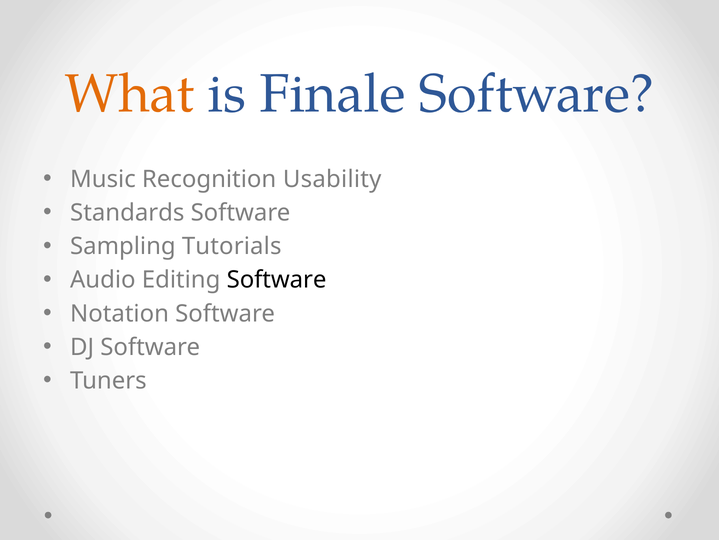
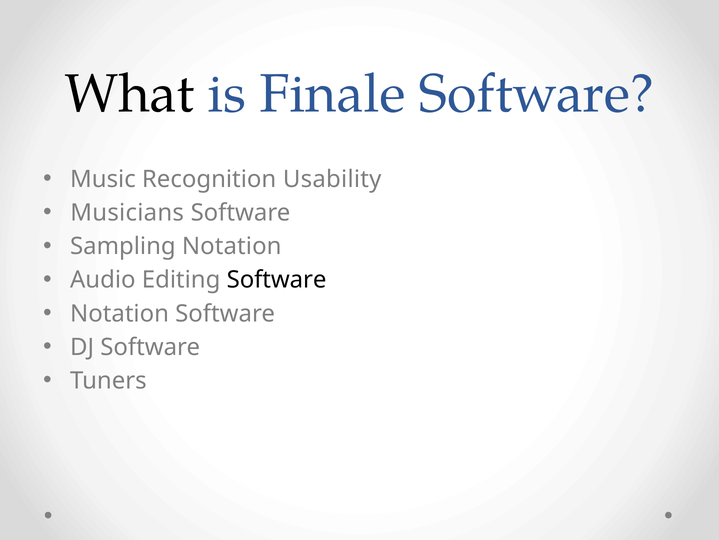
What colour: orange -> black (130, 94)
Standards: Standards -> Musicians (127, 213)
Sampling Tutorials: Tutorials -> Notation (232, 246)
